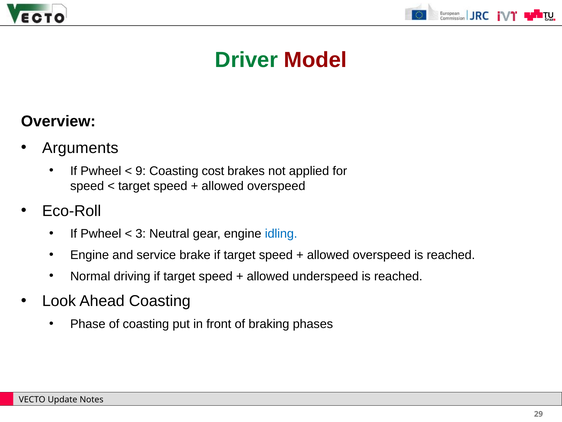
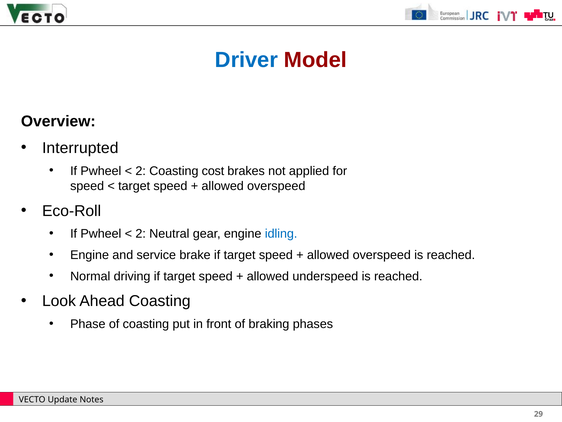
Driver colour: green -> blue (246, 60)
Arguments: Arguments -> Interrupted (80, 148)
9: 9 -> 2 (141, 171)
3: 3 -> 2 (141, 233)
